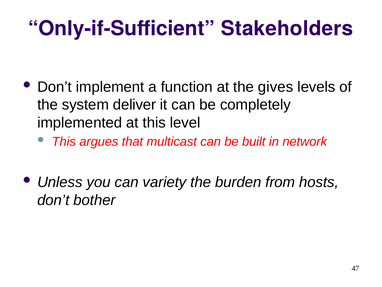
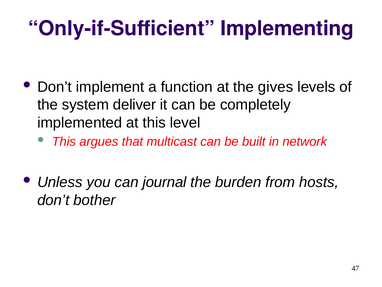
Stakeholders: Stakeholders -> Implementing (287, 28)
variety: variety -> journal (165, 182)
